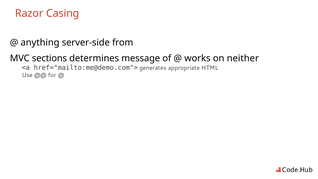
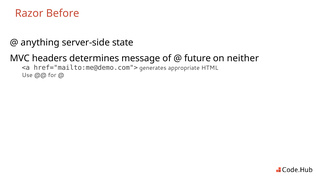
Casing: Casing -> Before (63, 13)
from: from -> state (123, 42)
sections: sections -> headers (49, 58)
works: works -> future (198, 58)
